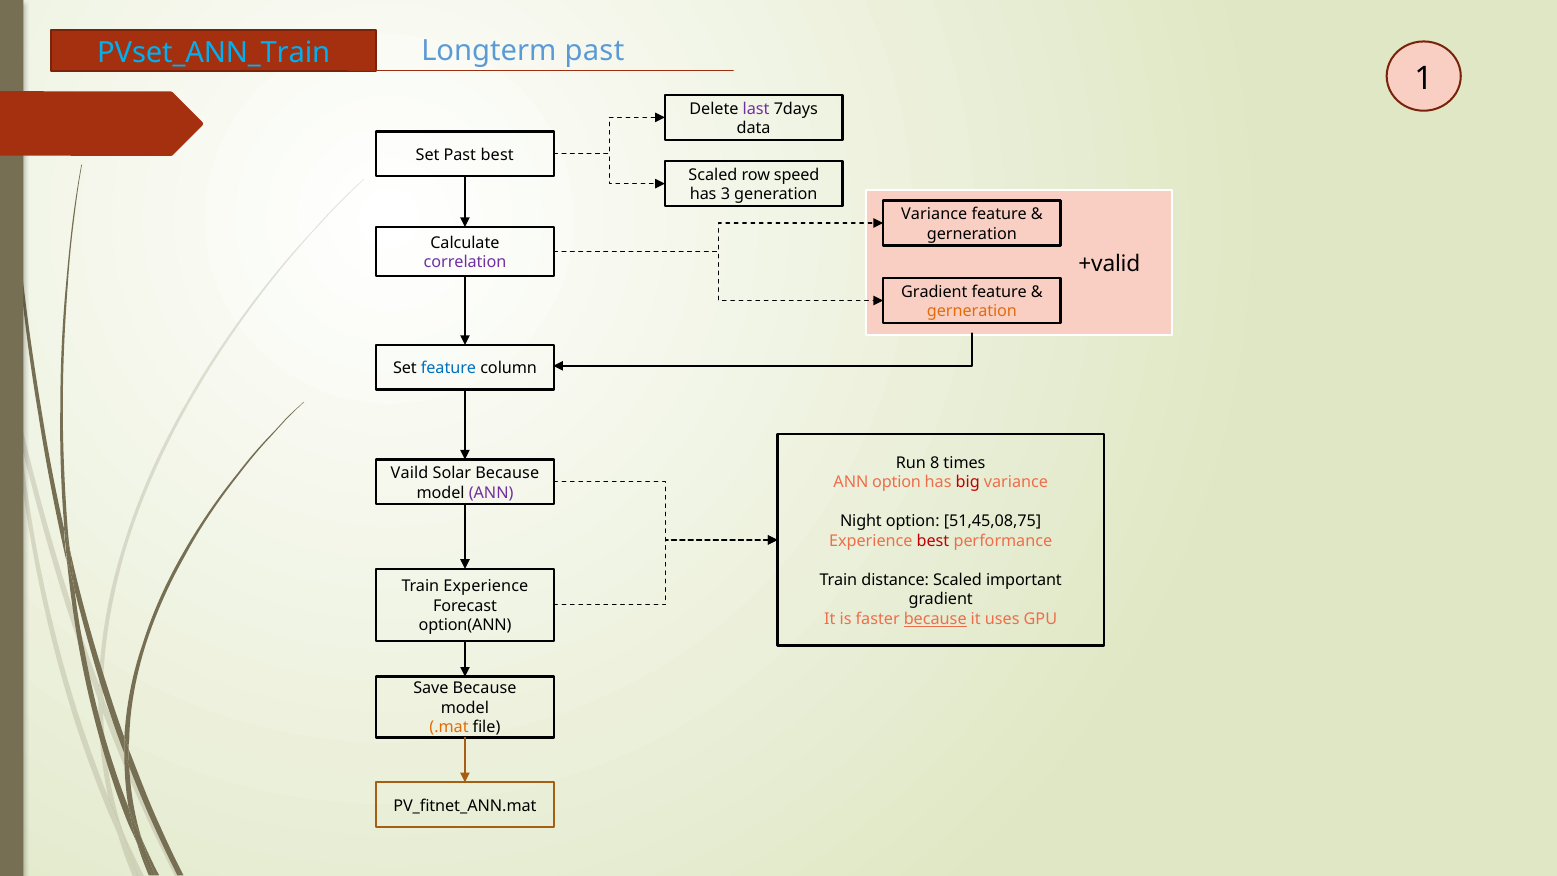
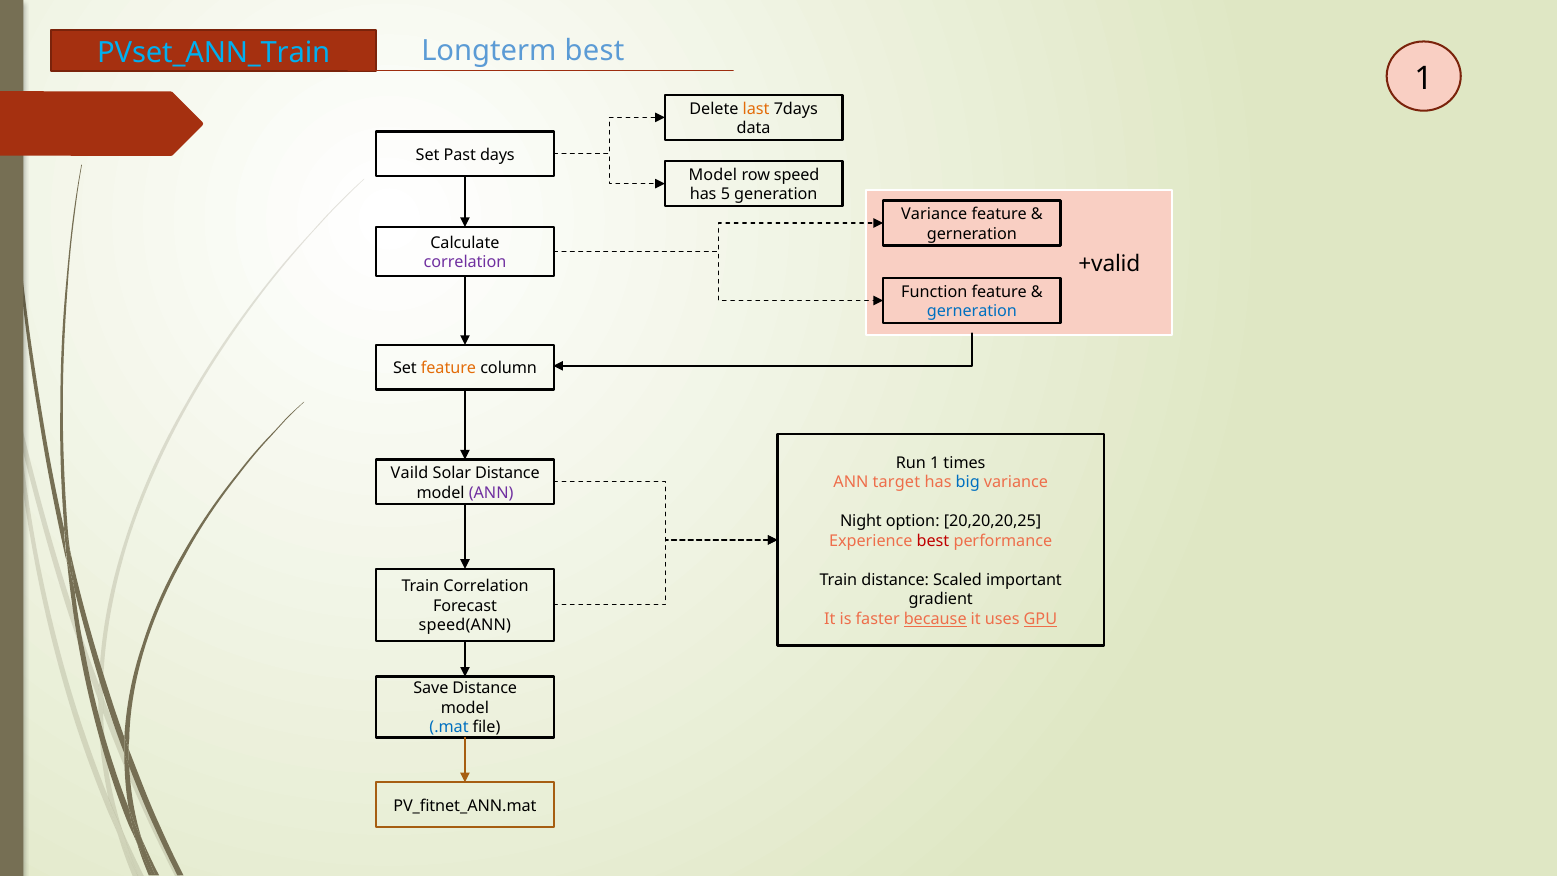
Longterm past: past -> best (594, 51)
last colour: purple -> orange (756, 109)
Past best: best -> days (497, 155)
Scaled: Scaled -> Model (713, 175)
3: 3 -> 5 (725, 194)
Gradient: Gradient -> Function (934, 292)
gerneration colour: orange -> blue (972, 311)
feature colour: blue -> orange (448, 368)
Run 8: 8 -> 1 (935, 463)
Solar Because: Because -> Distance (507, 473)
ANN option: option -> target (896, 482)
big colour: red -> blue (968, 482)
51,45,08,75: 51,45,08,75 -> 20,20,20,25 (993, 521)
Train Experience: Experience -> Correlation (486, 586)
GPU underline: none -> present (1040, 619)
option(ANN: option(ANN -> speed(ANN (465, 625)
Save Because: Because -> Distance (485, 688)
.mat colour: orange -> blue (449, 727)
